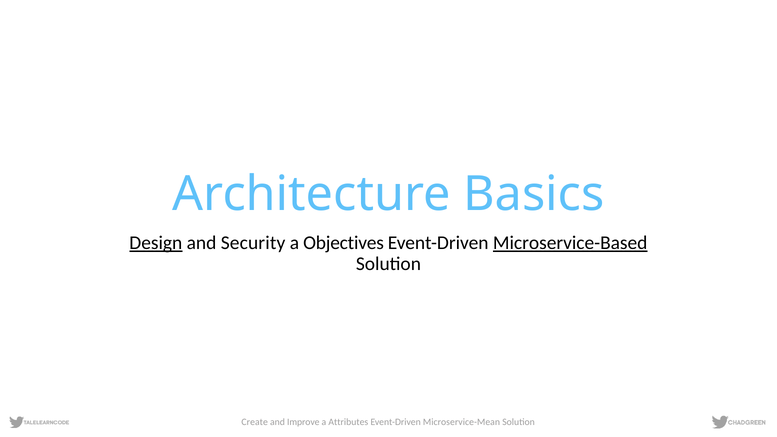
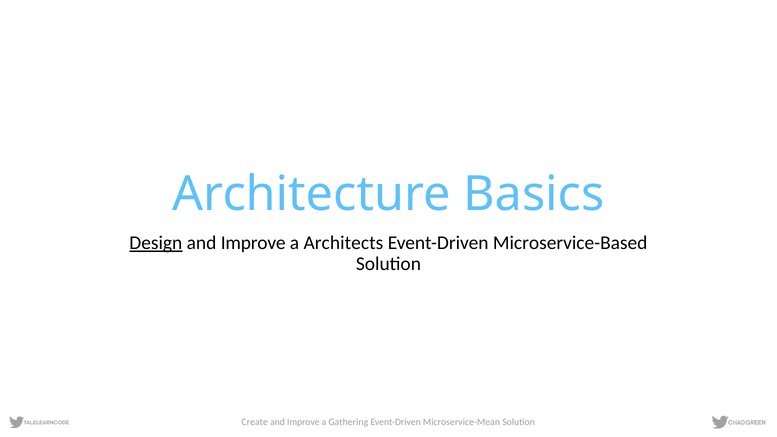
Security: Security -> Improve (253, 243)
Objectives: Objectives -> Architects (343, 243)
Microservice-Based underline: present -> none (570, 243)
Attributes: Attributes -> Gathering (348, 422)
